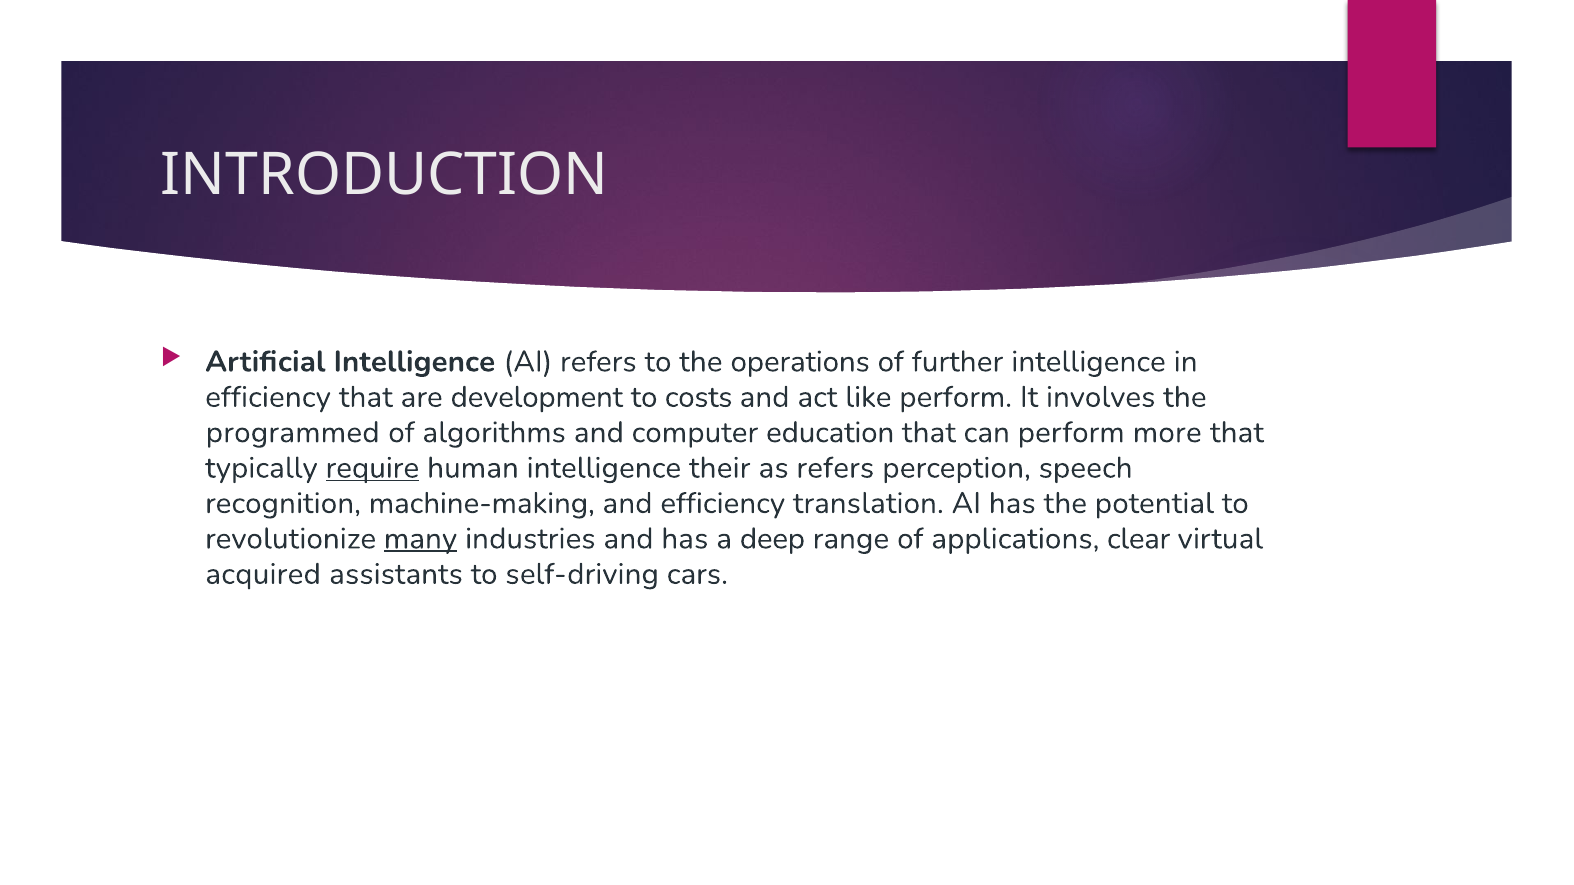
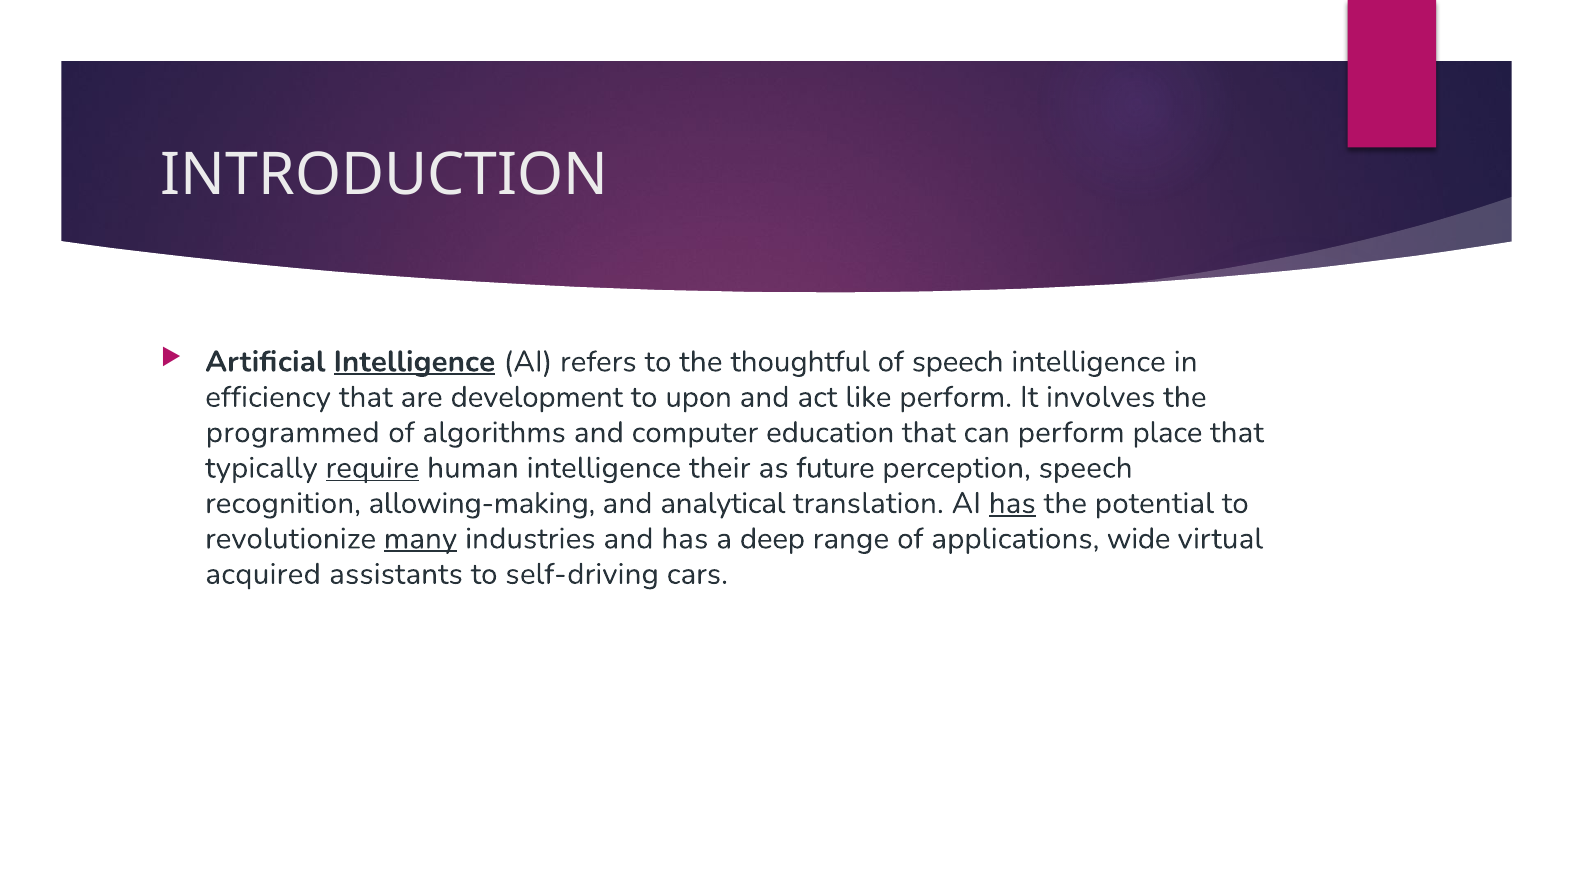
Intelligence underline: none -> present (414, 362)
operations: operations -> thoughtful (800, 362)
of further: further -> speech (958, 362)
costs: costs -> upon (699, 397)
more: more -> place (1168, 433)
as refers: refers -> future (836, 468)
machine-making: machine-making -> allowing-making (482, 503)
and efficiency: efficiency -> analytical (723, 503)
has underline: none -> present (1012, 503)
clear: clear -> wide (1139, 539)
